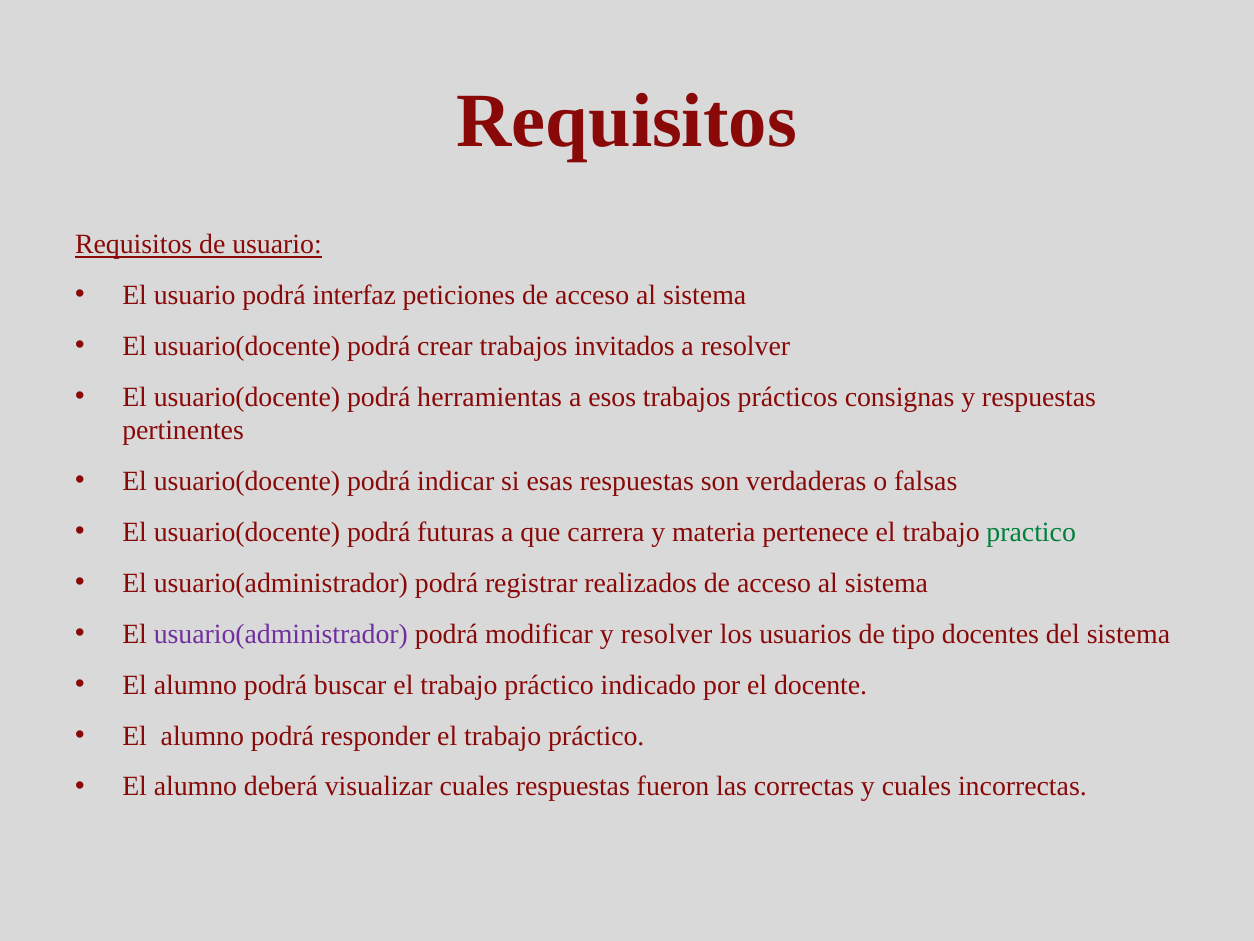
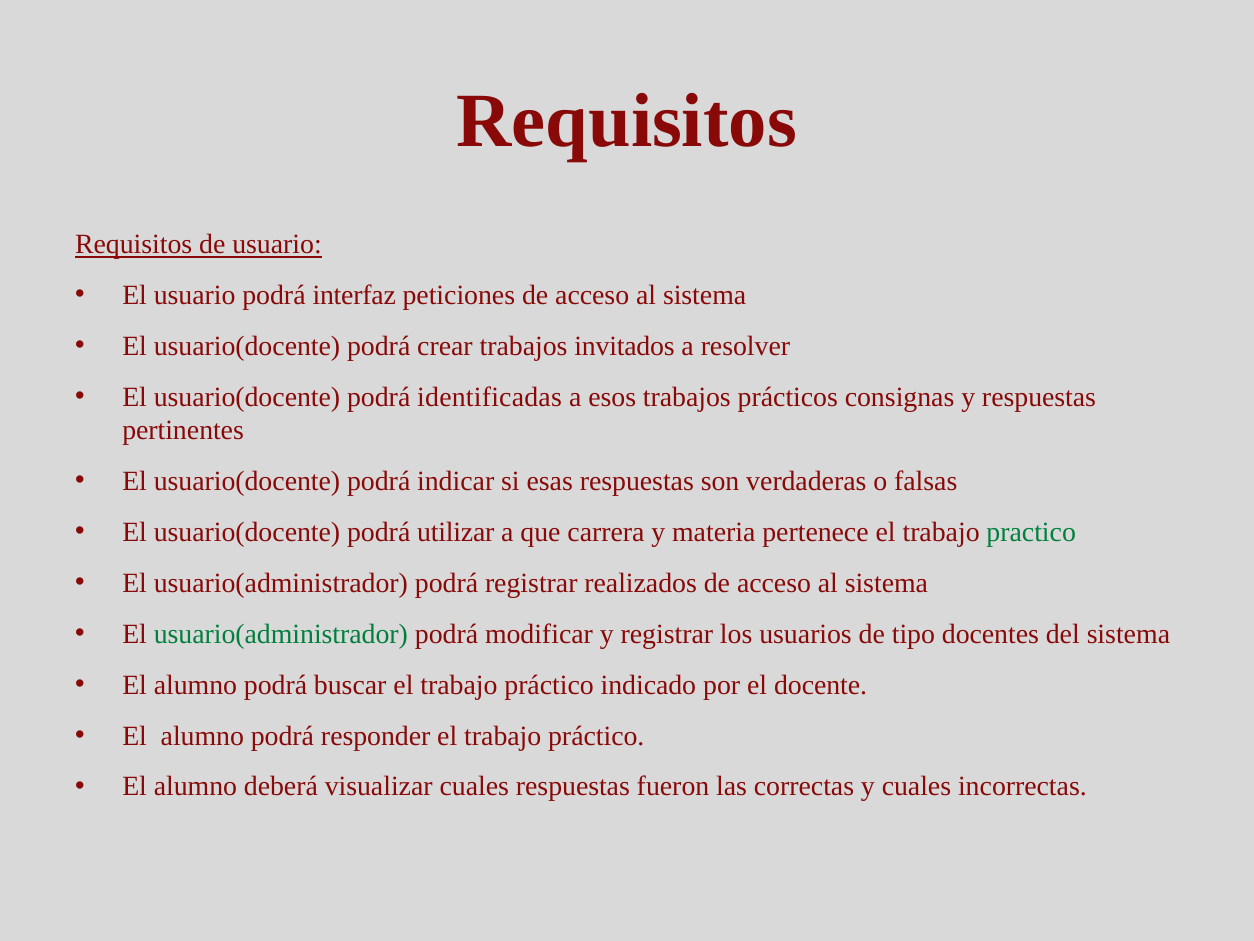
herramientas: herramientas -> identificadas (490, 397)
futuras: futuras -> utilizar (456, 532)
usuario(administrador colour: purple -> green (281, 634)
y resolver: resolver -> registrar (667, 634)
